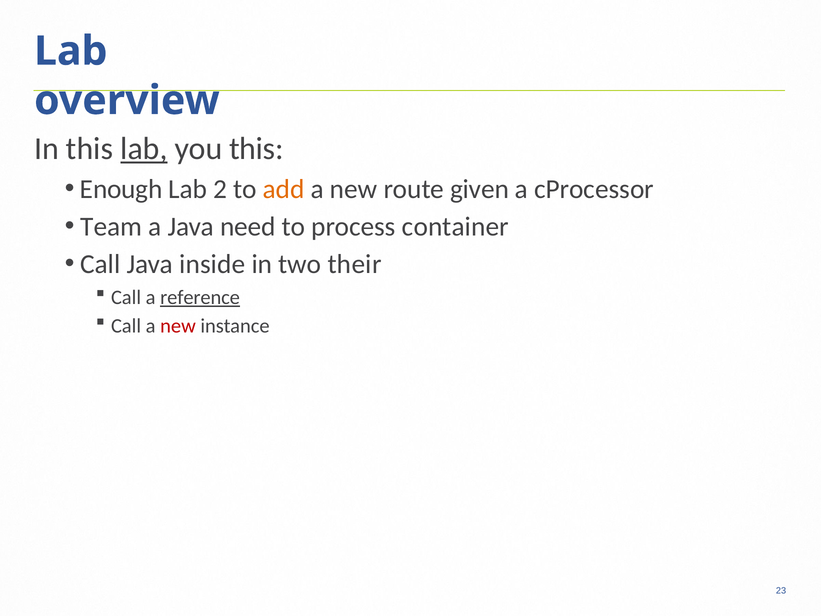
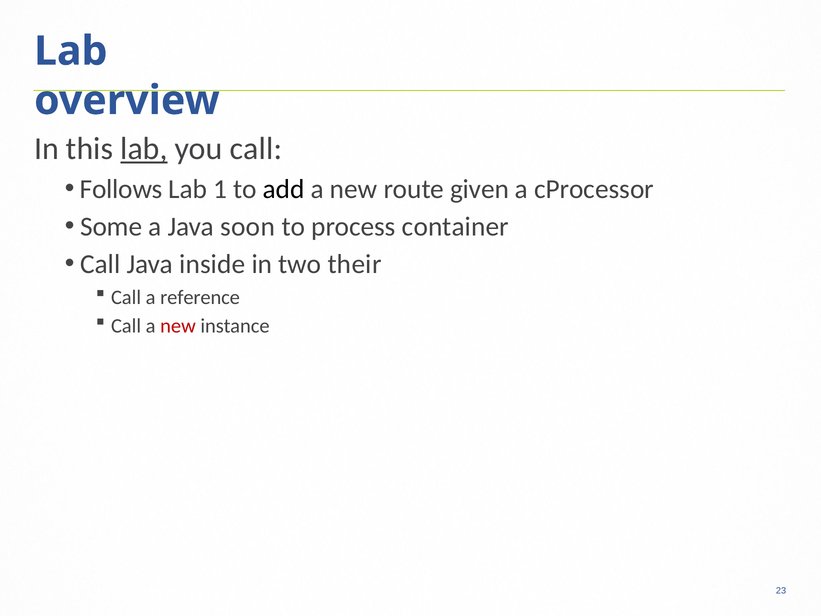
you this: this -> call (256, 149)
Enough: Enough -> Follows (121, 189)
2: 2 -> 1 (220, 189)
add colour: orange -> black (284, 189)
Team: Team -> Some (111, 227)
need: need -> soon (248, 227)
reference underline: present -> none (200, 297)
